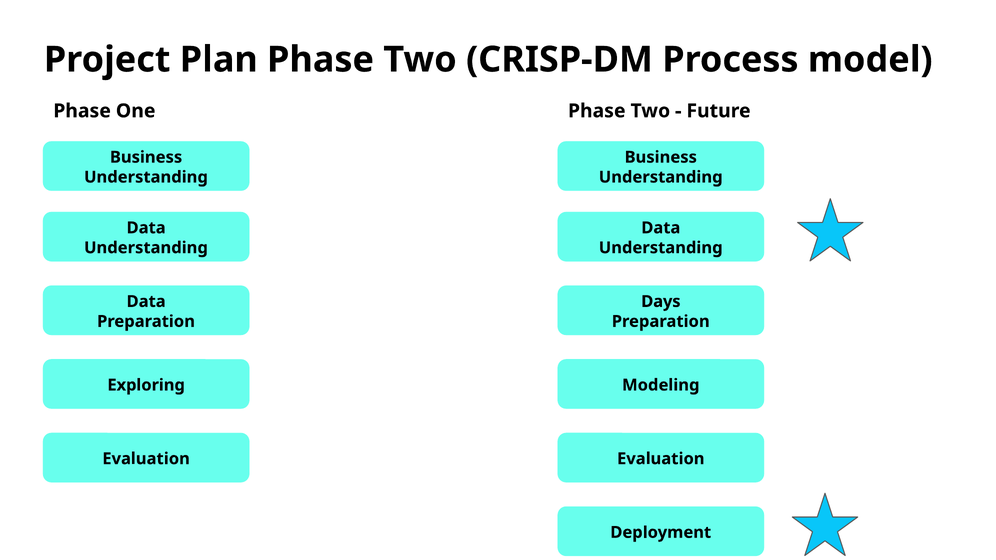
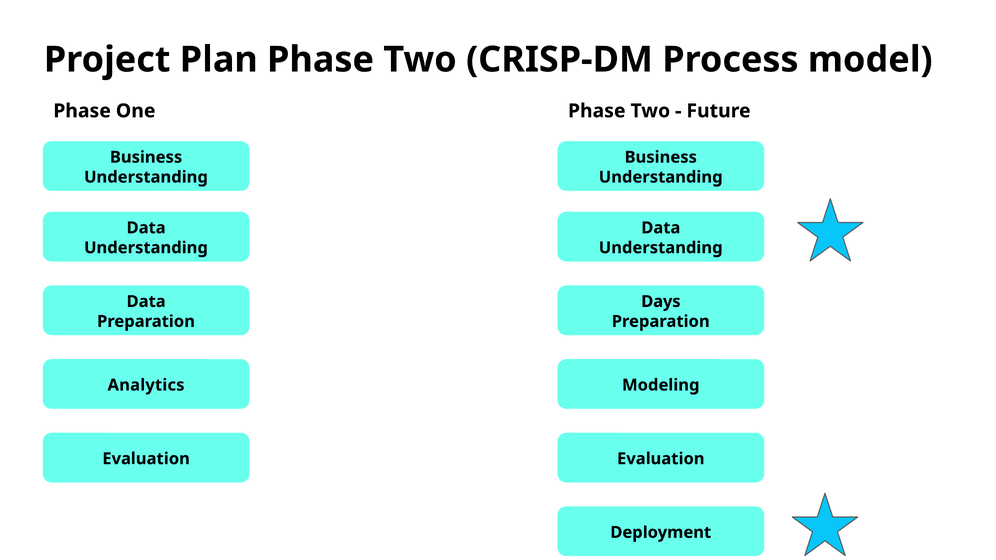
Exploring: Exploring -> Analytics (146, 385)
